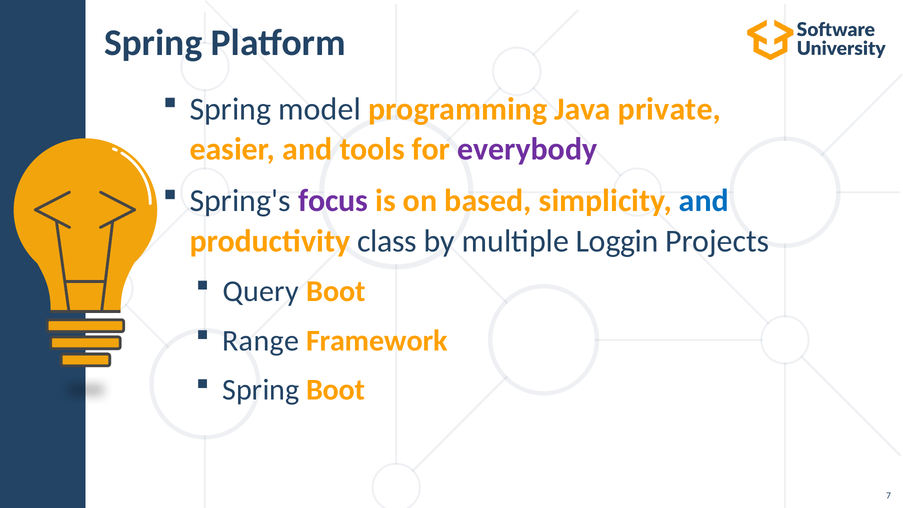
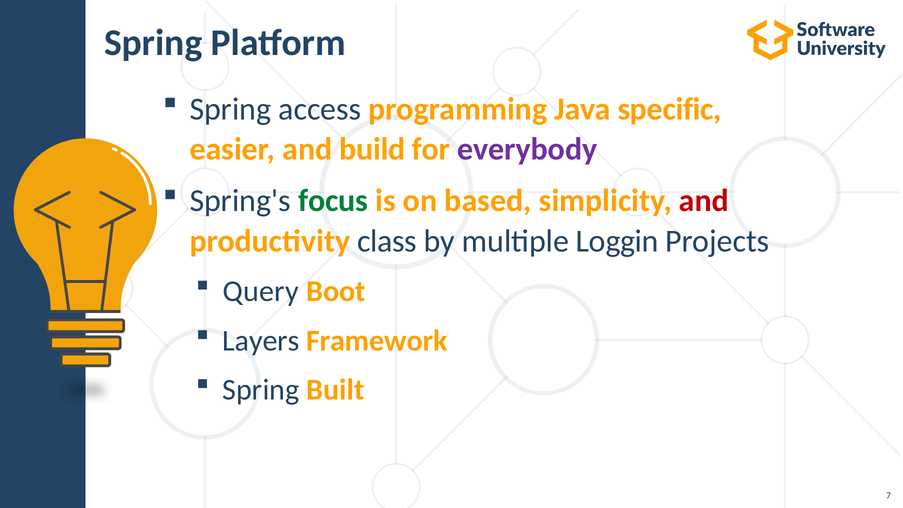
model: model -> access (320, 109)
private: private -> specific (670, 109)
tools: tools -> build (372, 149)
focus colour: purple -> green (333, 201)
and colour: blue -> red (704, 201)
Range: Range -> Layers (261, 341)
Spring Boot: Boot -> Built (335, 390)
